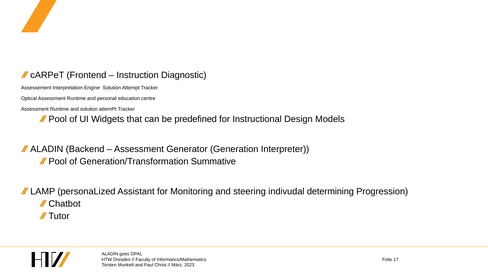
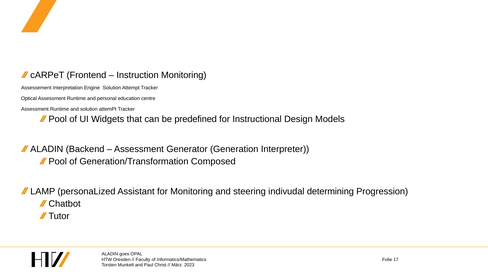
Instruction Diagnostic: Diagnostic -> Monitoring (184, 75)
Summative: Summative -> Composed (213, 162)
